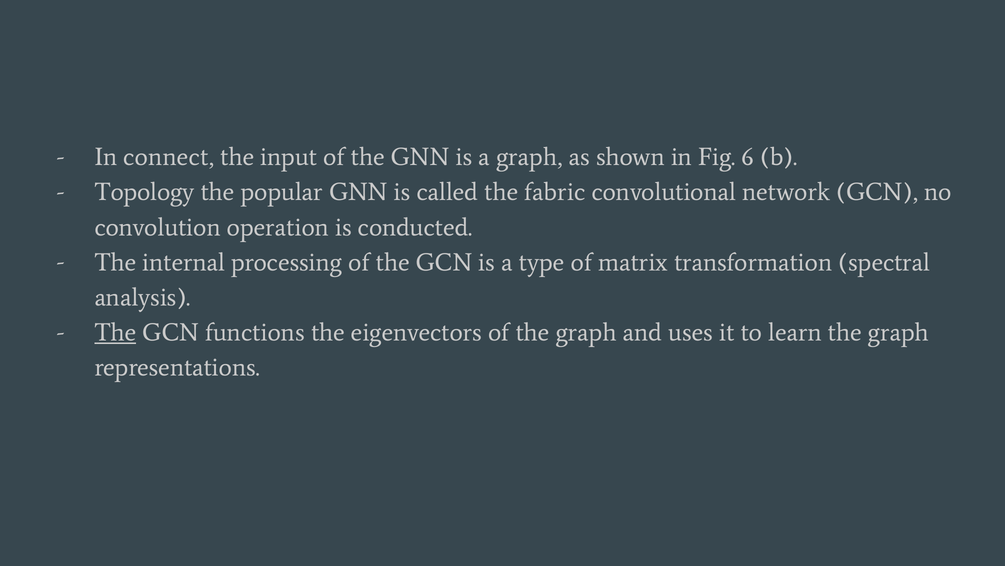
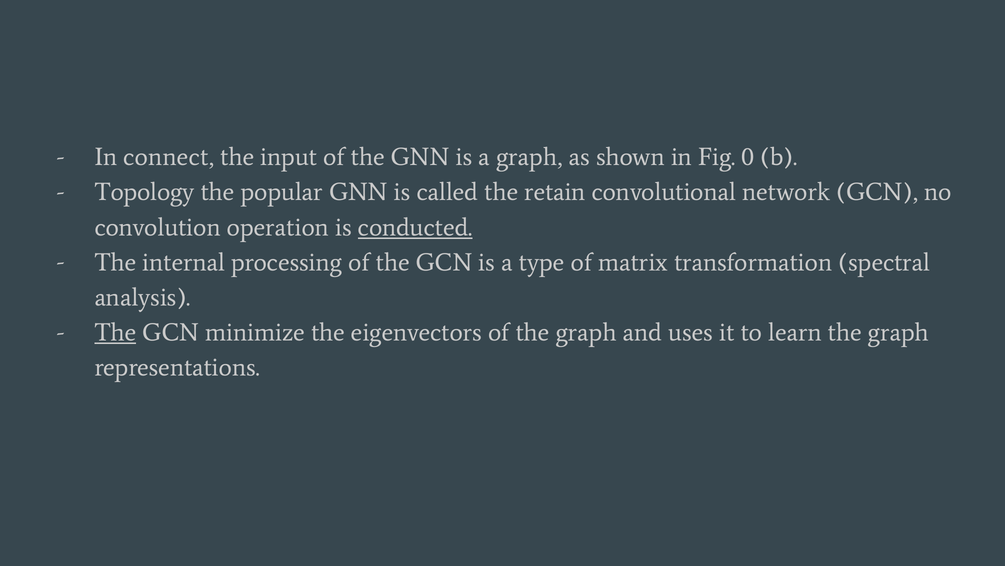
6: 6 -> 0 (748, 157)
fabric: fabric -> retain (555, 192)
conducted underline: none -> present (415, 227)
functions: functions -> minimize (255, 332)
